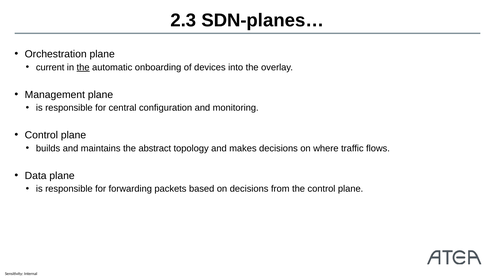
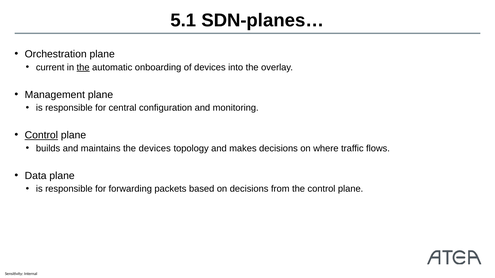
2.3: 2.3 -> 5.1 (183, 20)
Control underline: none -> present (41, 135)
the abstract: abstract -> devices (155, 149)
